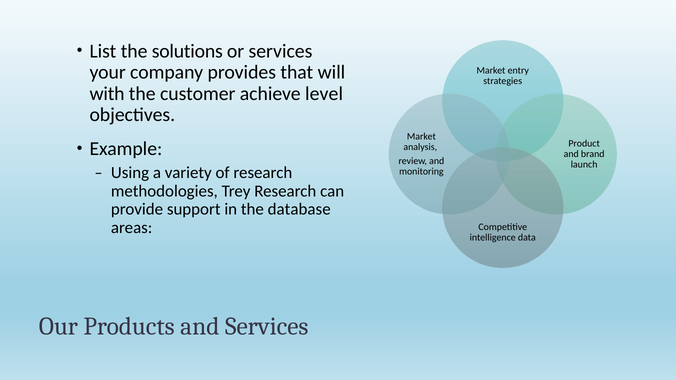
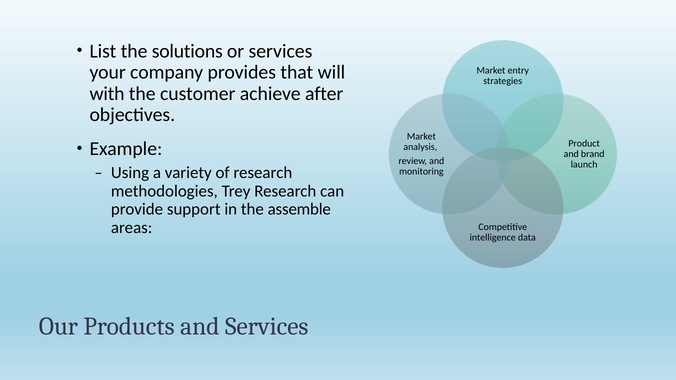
level: level -> after (324, 94)
database: database -> assemble (299, 210)
